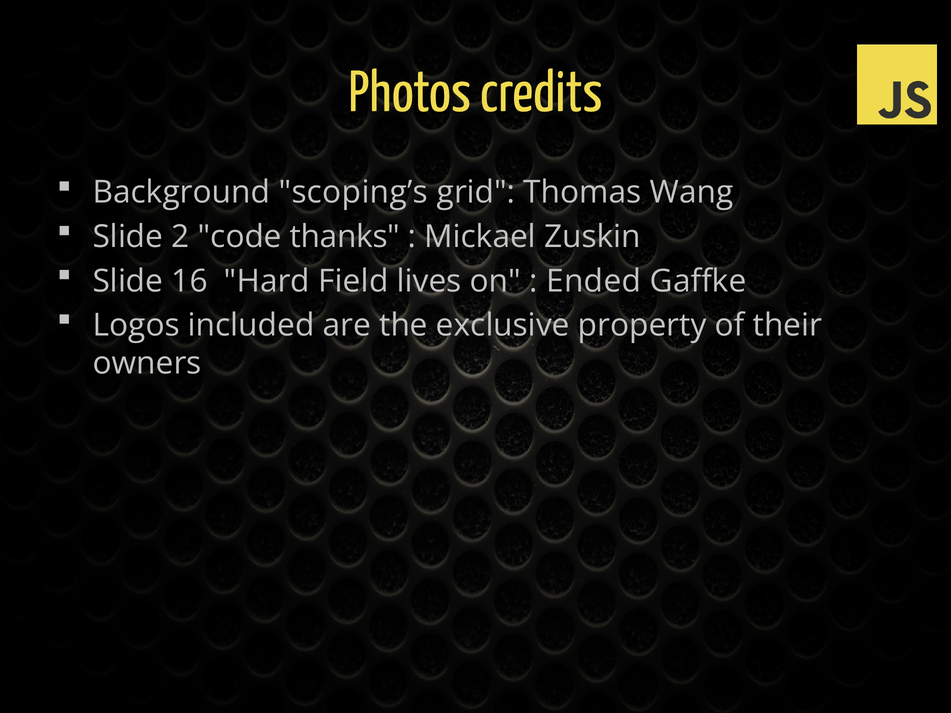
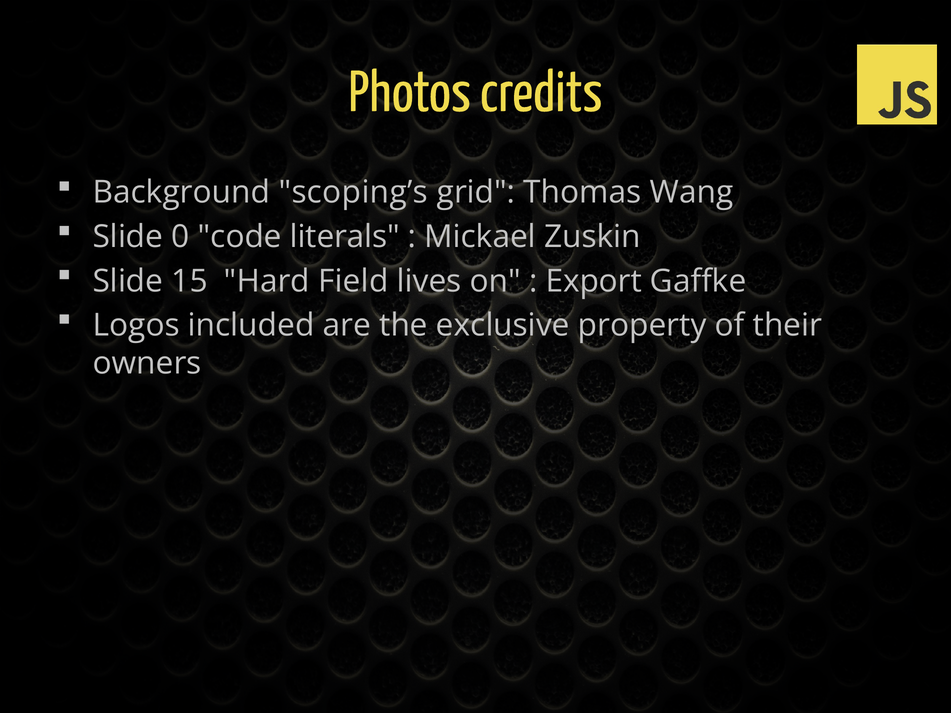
2: 2 -> 0 (180, 237)
thanks: thanks -> literals (345, 237)
16: 16 -> 15 (190, 281)
Ended: Ended -> Export (594, 281)
